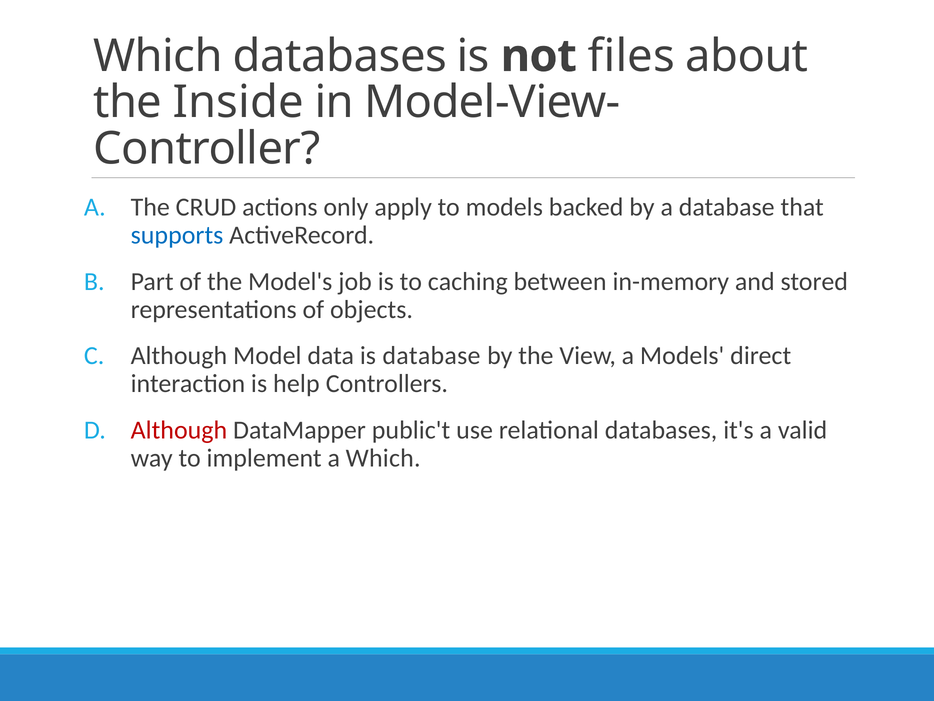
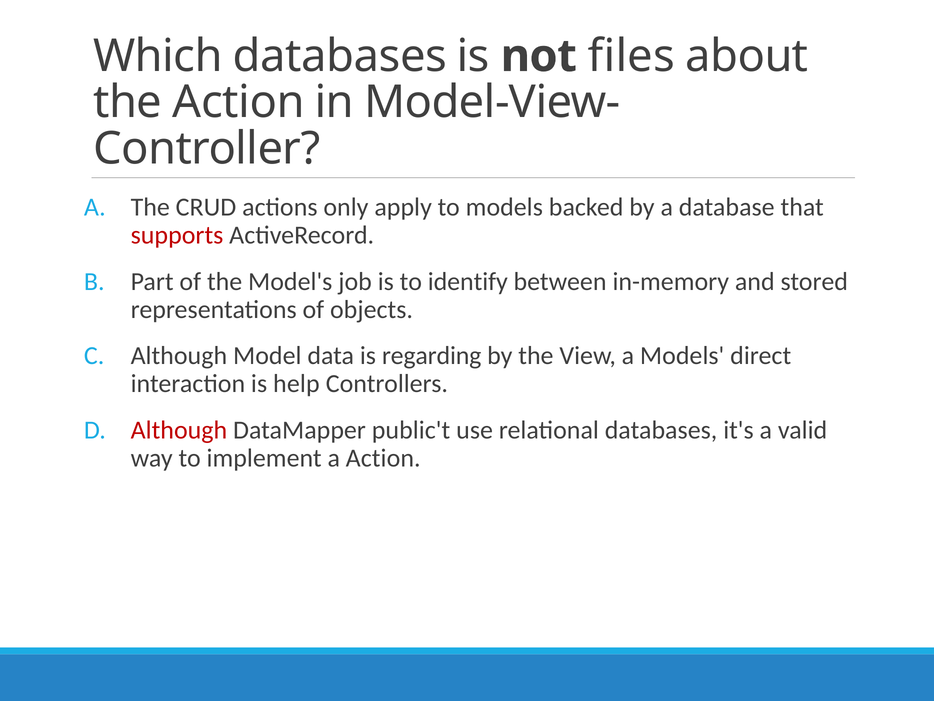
the Inside: Inside -> Action (239, 102)
supports colour: blue -> red (177, 235)
caching: caching -> identify (468, 281)
is database: database -> regarding (432, 356)
a Which: Which -> Action (383, 458)
